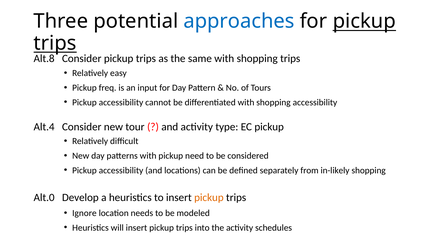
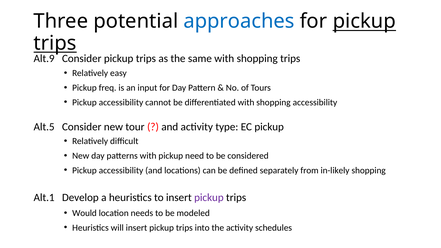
Alt.8: Alt.8 -> Alt.9 (44, 59)
Alt.4: Alt.4 -> Alt.5 (44, 127)
Alt.0: Alt.0 -> Alt.1 (44, 198)
pickup colour: orange -> purple (209, 198)
Ignore: Ignore -> Would (84, 213)
